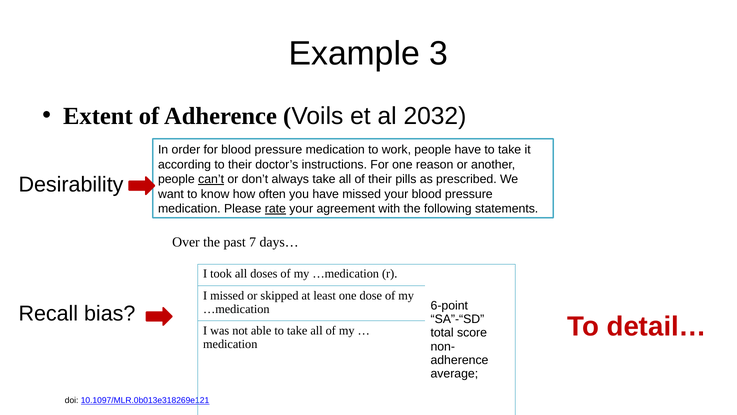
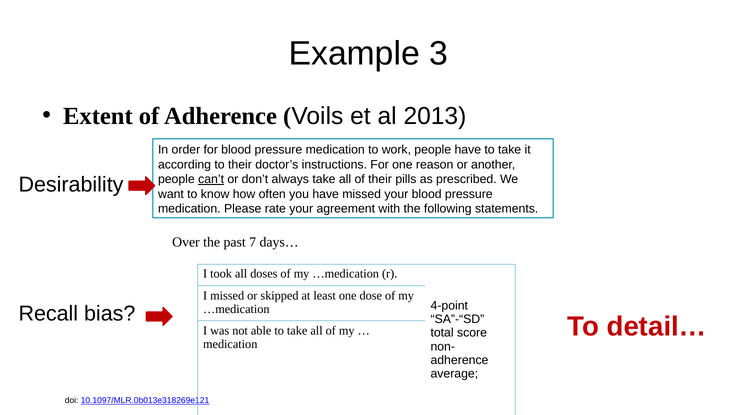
2032: 2032 -> 2013 (435, 116)
rate underline: present -> none (275, 209)
6-point: 6-point -> 4-point (449, 305)
